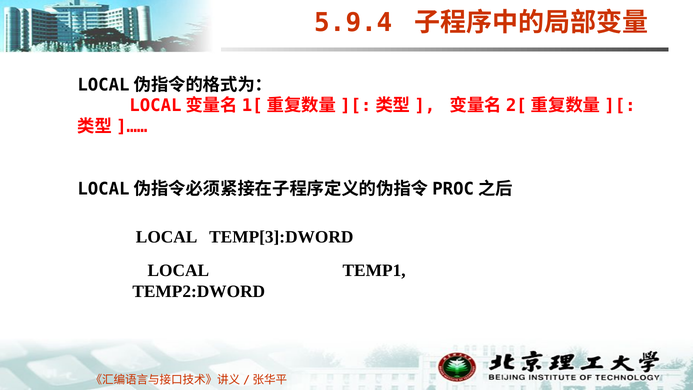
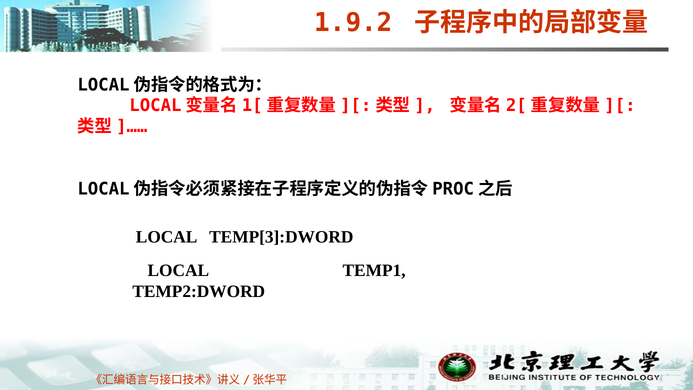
5.9.4: 5.9.4 -> 1.9.2 (353, 22)
